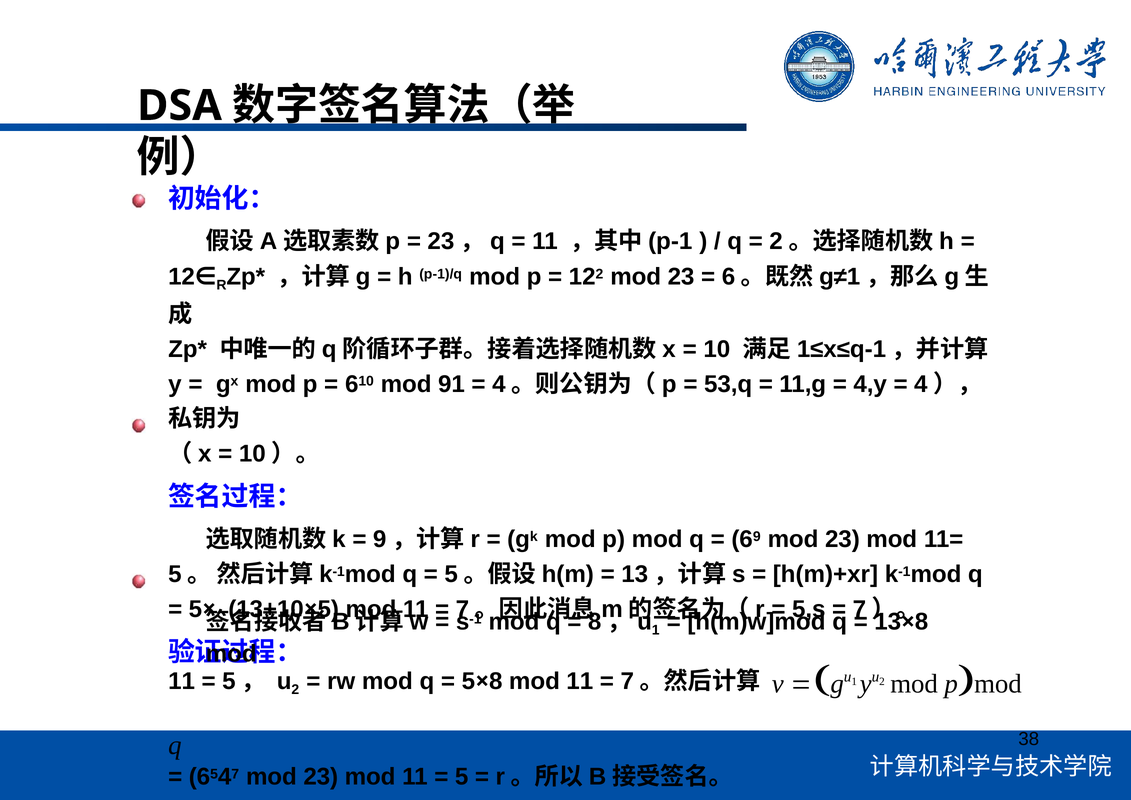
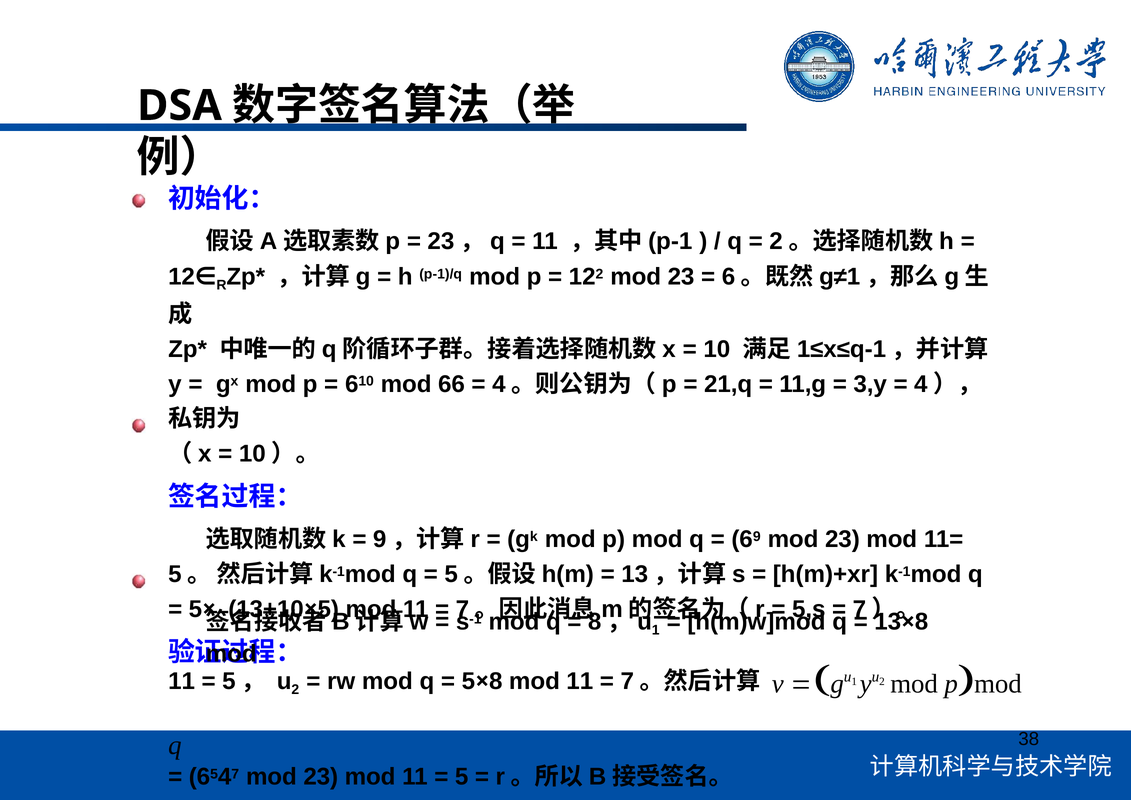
91: 91 -> 66 (451, 384)
53,q: 53,q -> 21,q (728, 384)
4,y: 4,y -> 3,y (870, 384)
